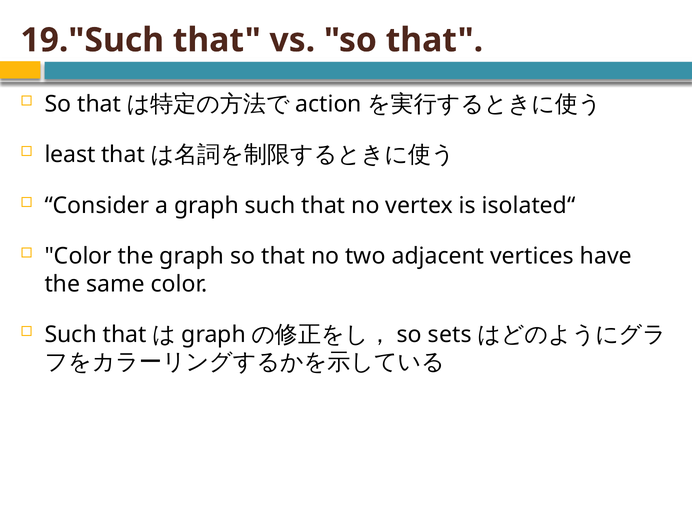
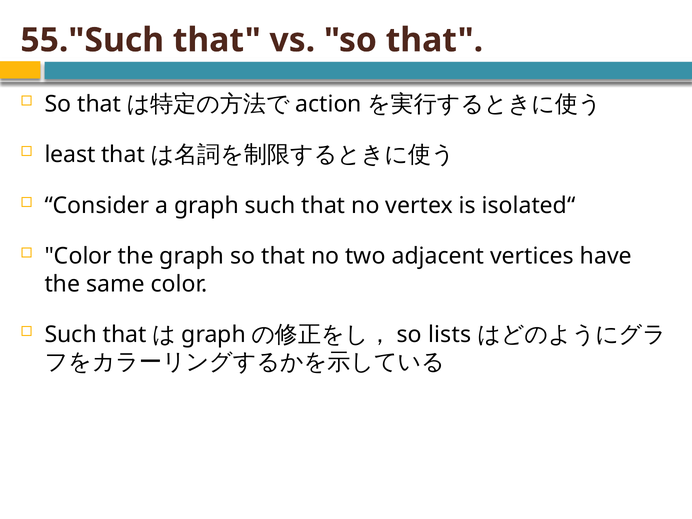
19."Such: 19."Such -> 55."Such (92, 40)
sets: sets -> lists (450, 335)
